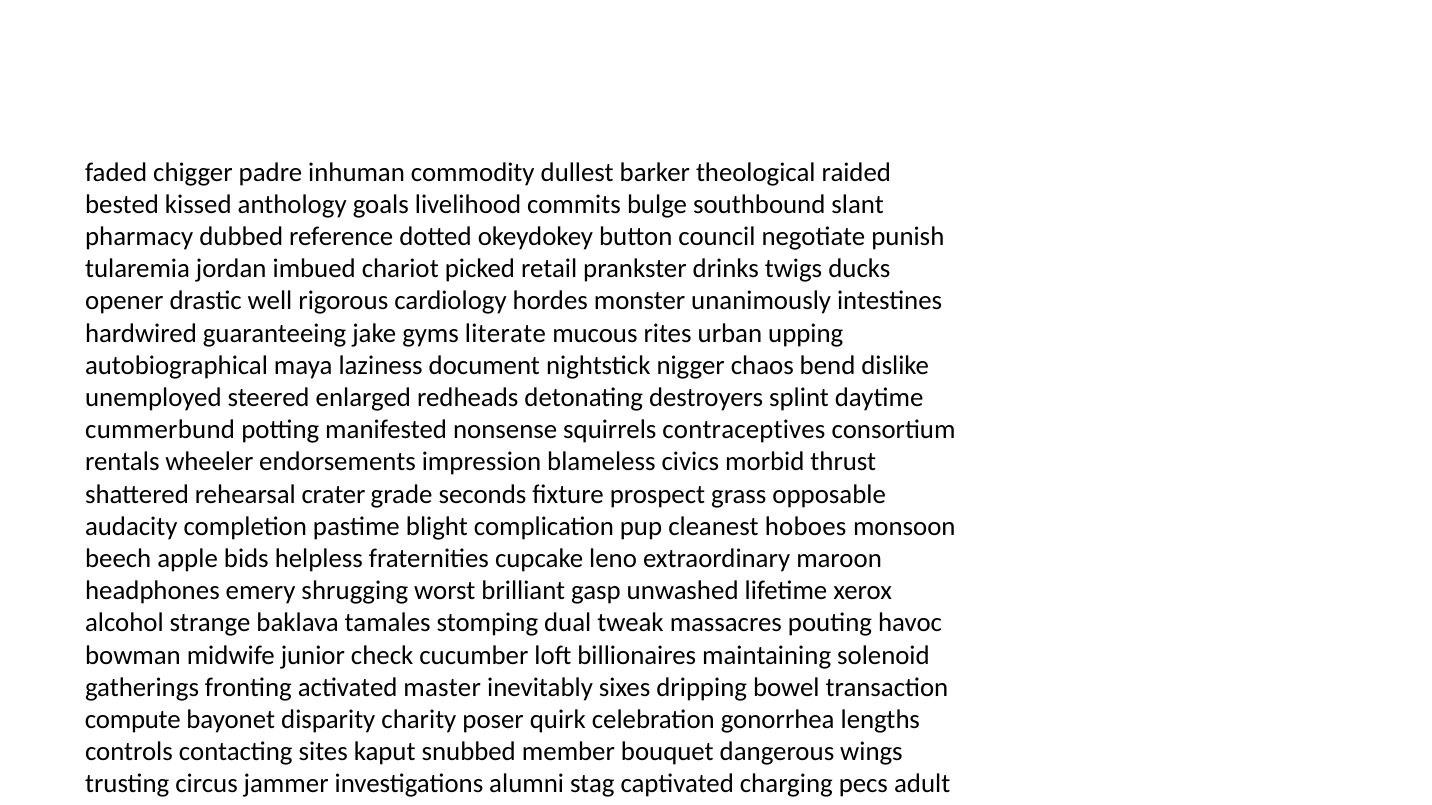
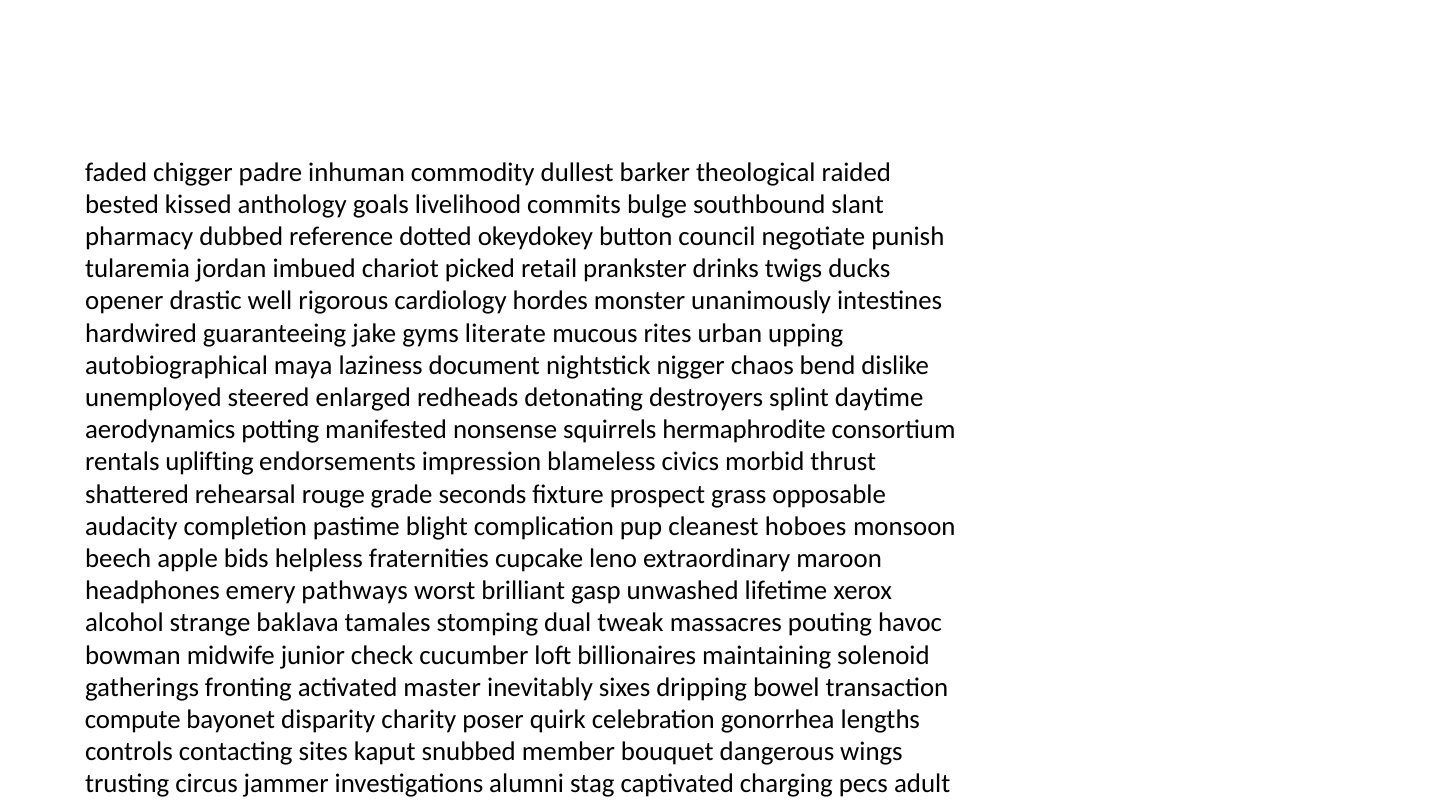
cummerbund: cummerbund -> aerodynamics (160, 430)
contraceptives: contraceptives -> hermaphrodite (744, 430)
wheeler: wheeler -> uplifting (209, 462)
crater: crater -> rouge (333, 495)
shrugging: shrugging -> pathways (355, 591)
